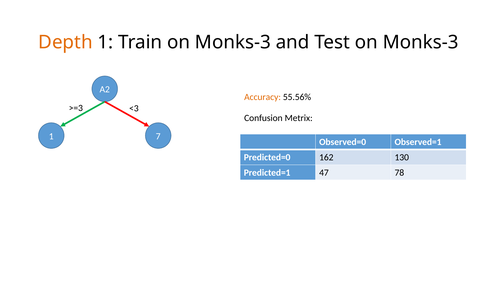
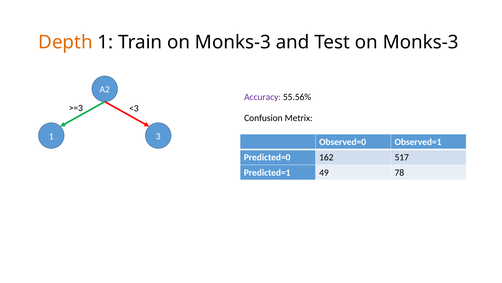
Accuracy colour: orange -> purple (263, 97)
7: 7 -> 3 (158, 136)
130: 130 -> 517 (402, 157)
47: 47 -> 49 (324, 172)
